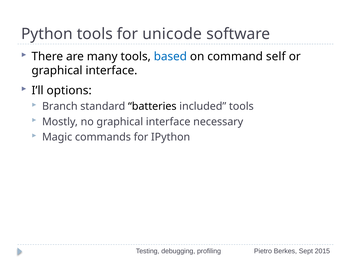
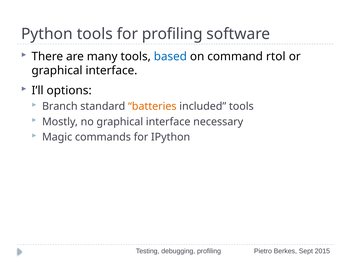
for unicode: unicode -> profiling (172, 34)
self: self -> rtol (276, 56)
batteries colour: black -> orange (152, 106)
